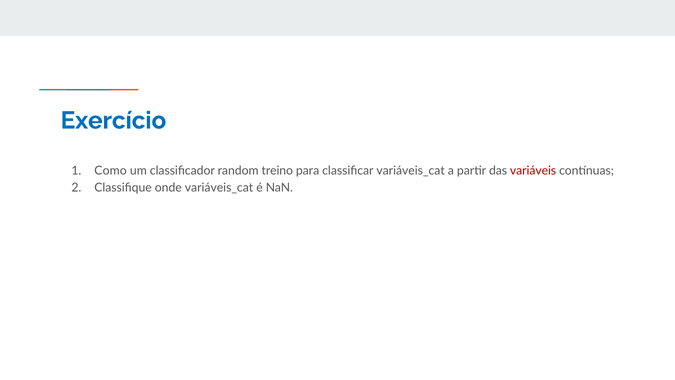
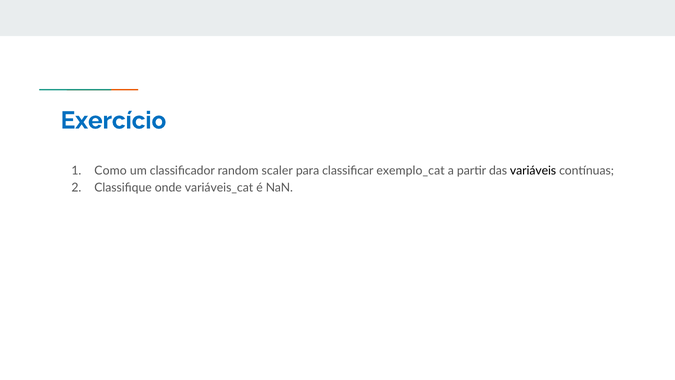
treino: treino -> scaler (277, 171)
classificar variáveis_cat: variáveis_cat -> exemplo_cat (411, 171)
variáveis colour: red -> black (533, 171)
